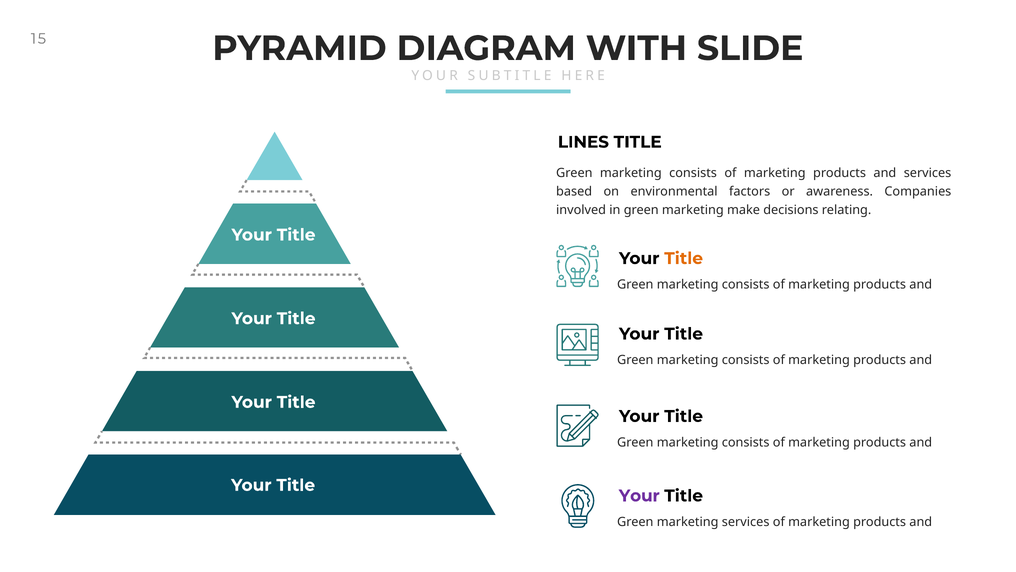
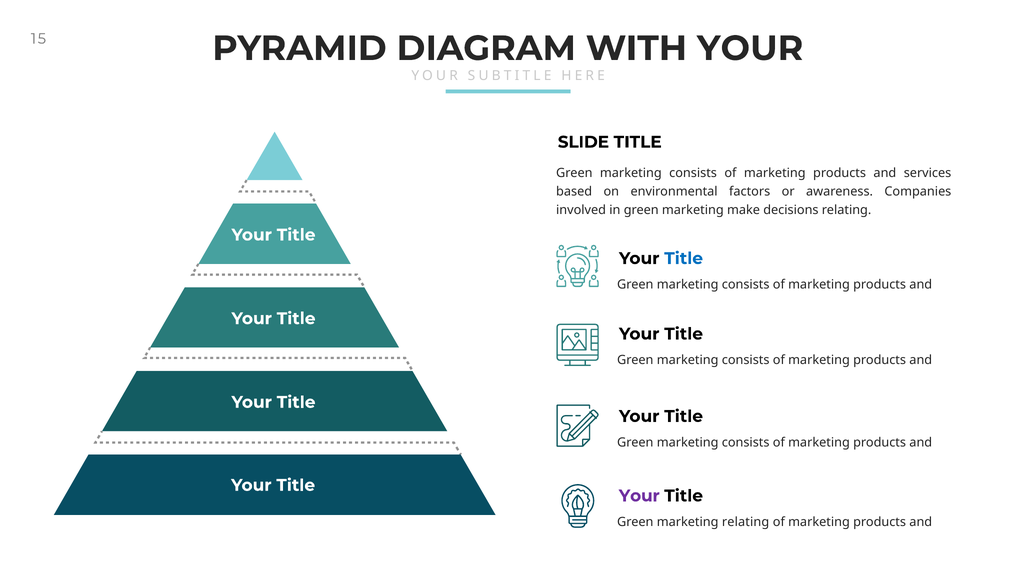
WITH SLIDE: SLIDE -> YOUR (750, 48)
LINES: LINES -> SLIDE (583, 142)
Title colour: orange -> blue (684, 258)
marketing services: services -> relating (746, 522)
